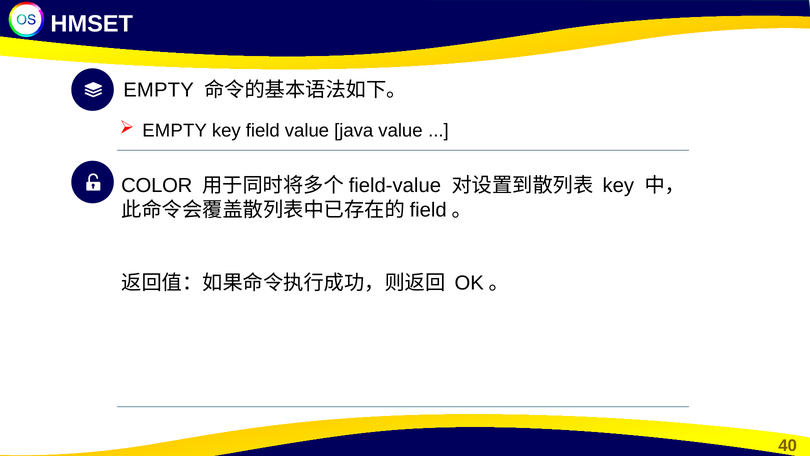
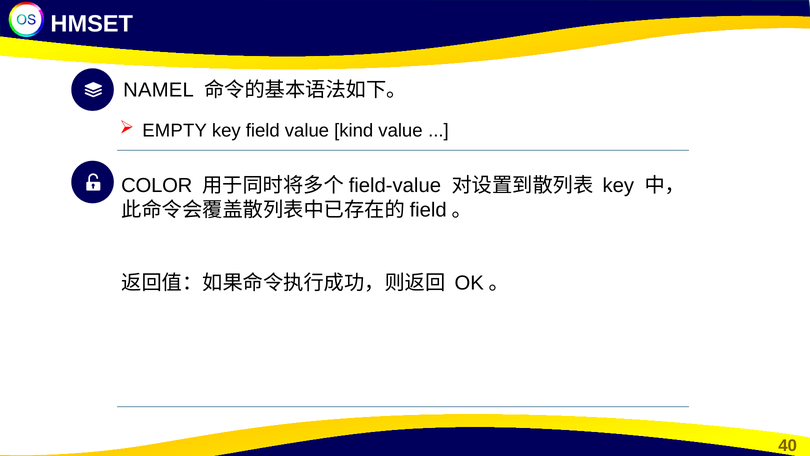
EMPTY: EMPTY -> NAMEL (159, 90)
java: java -> kind (354, 130)
